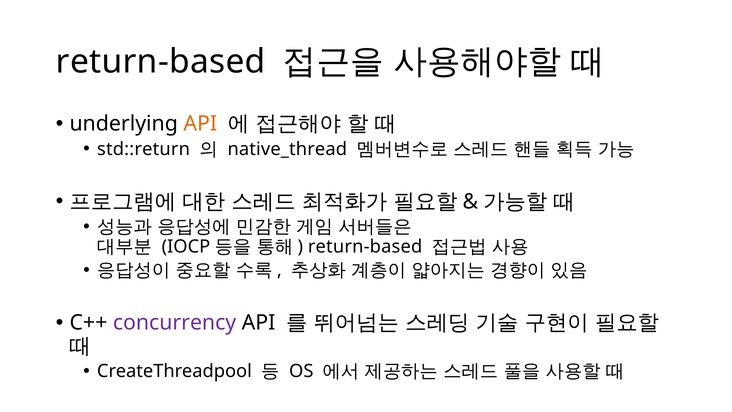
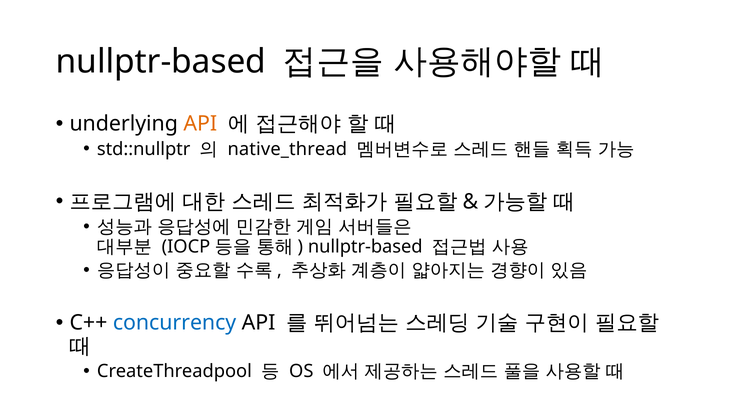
return-based: return-based -> nullptr-based (161, 61)
std::return: std::return -> std::nullptr (144, 149)
return-based: return-based -> nullptr-based (365, 247)
concurrency colour: purple -> blue (175, 323)
